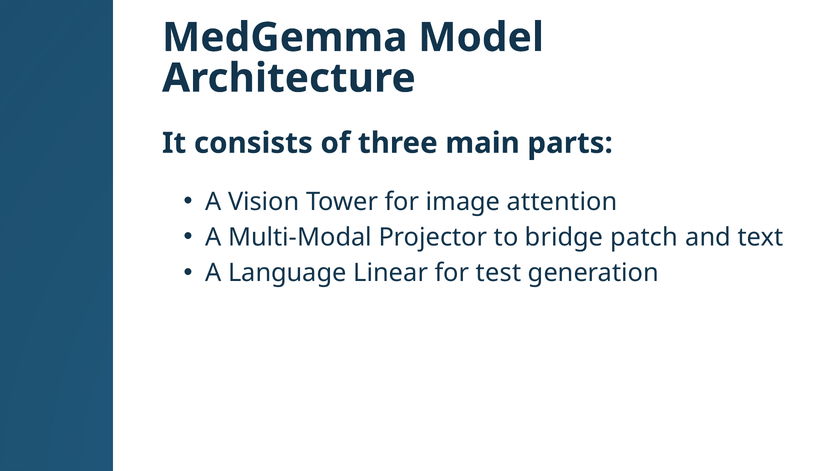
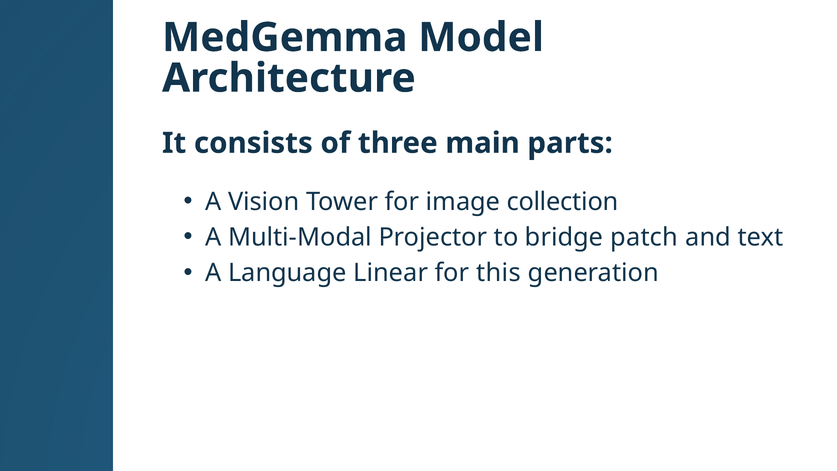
attention: attention -> collection (562, 202)
test: test -> this (499, 273)
